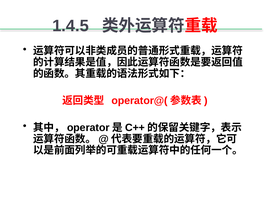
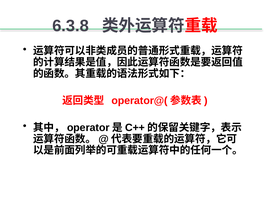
1.4.5: 1.4.5 -> 6.3.8 (71, 26)
